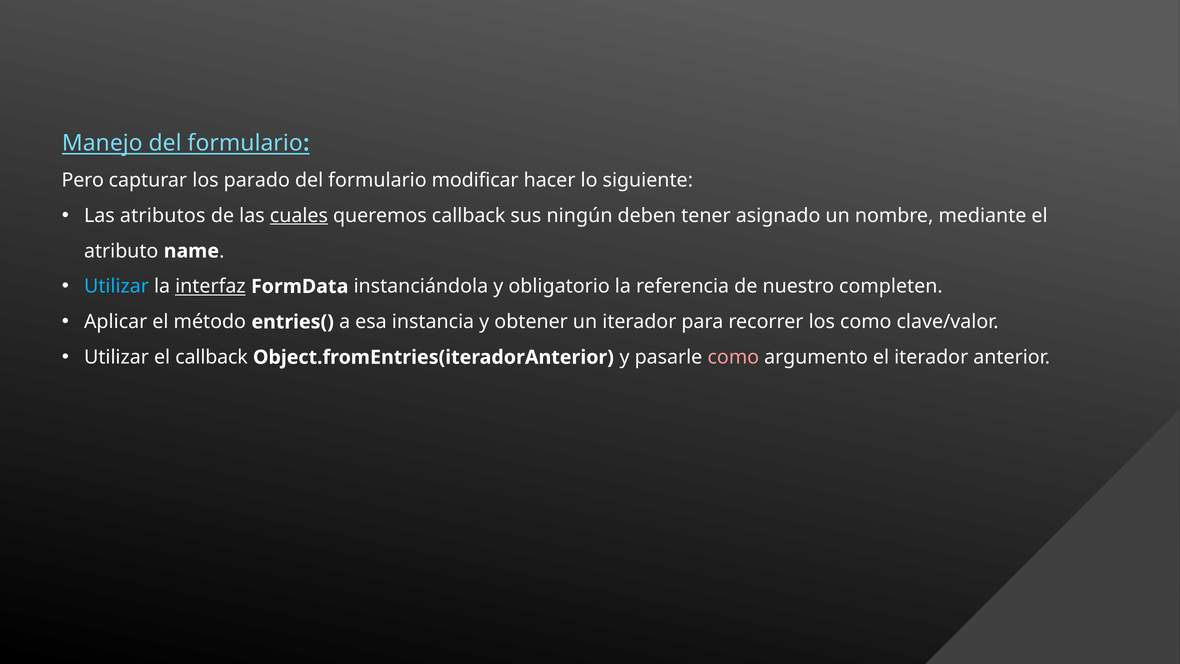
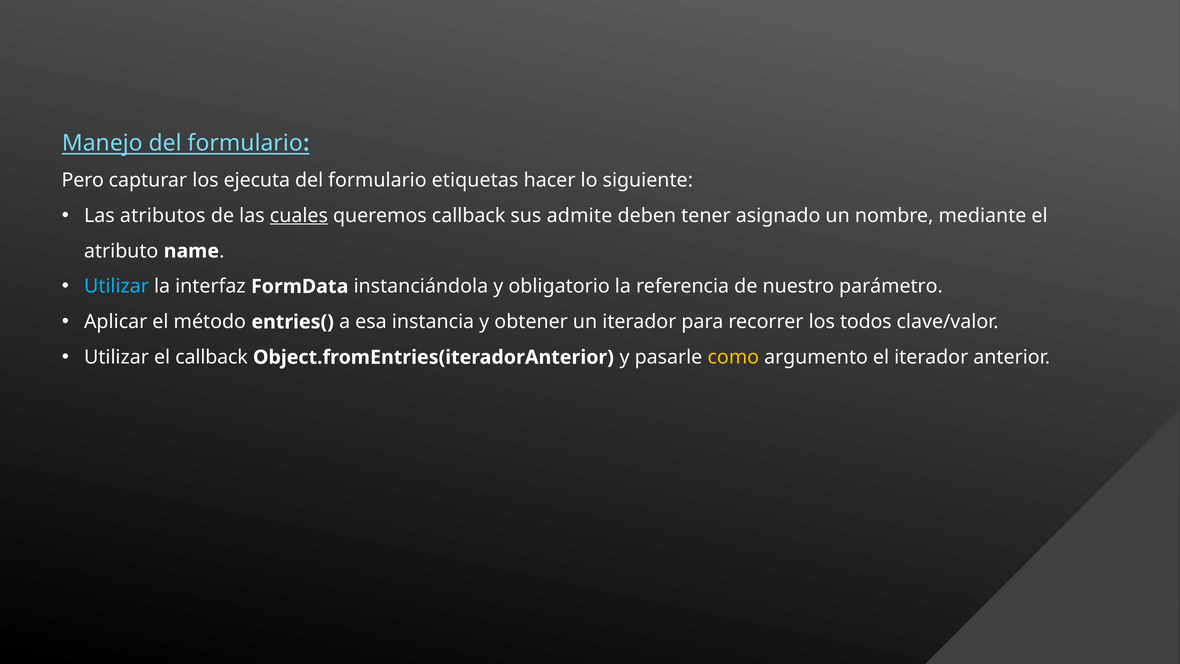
parado: parado -> ejecuta (257, 180)
modificar: modificar -> etiquetas (475, 180)
ningún: ningún -> admite (579, 216)
interfaz underline: present -> none (210, 286)
completen: completen -> parámetro (891, 286)
los como: como -> todos (866, 322)
como colour: pink -> yellow (733, 357)
